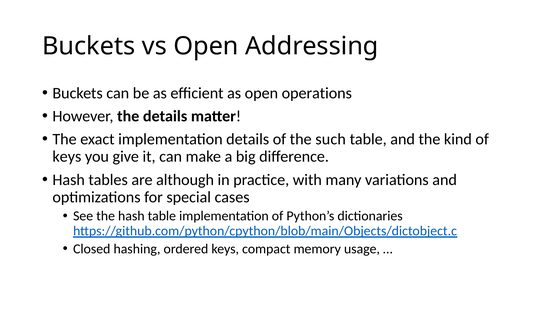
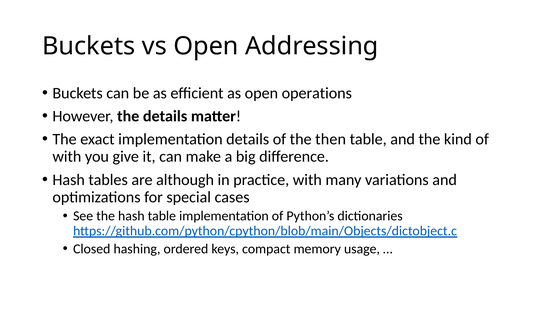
such: such -> then (331, 140)
keys: keys -> with (67, 157)
